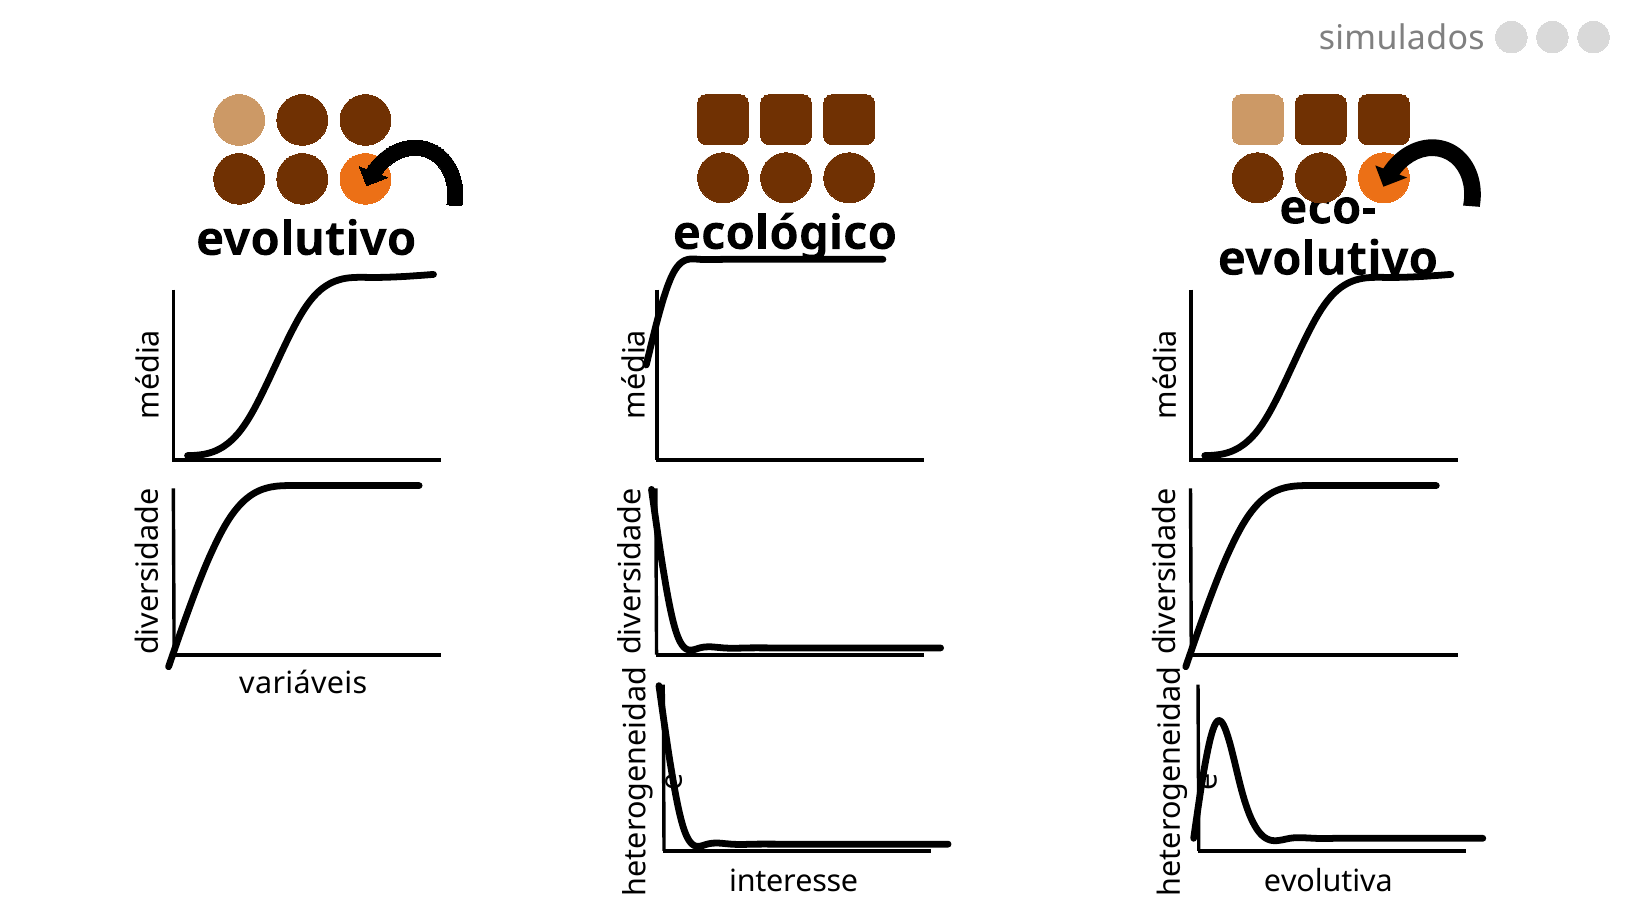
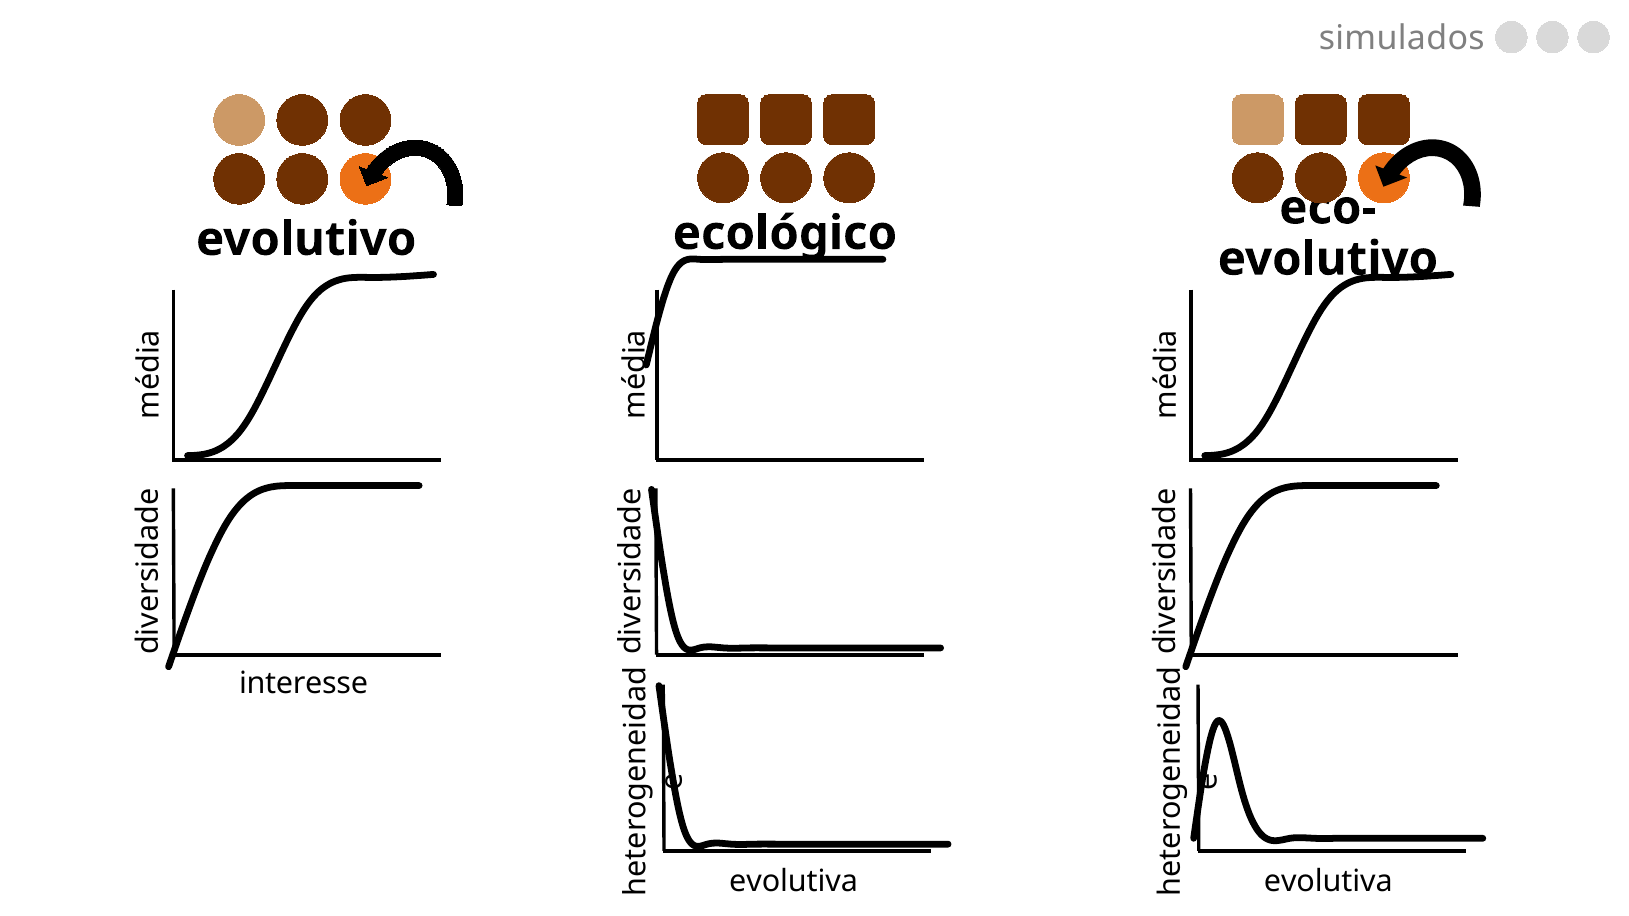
variáveis: variáveis -> interesse (304, 684)
interesse: interesse -> evolutiva (794, 882)
